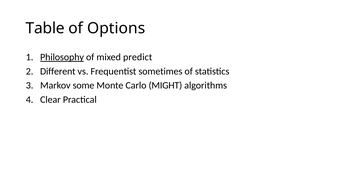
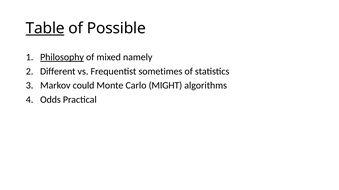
Table underline: none -> present (45, 28)
Options: Options -> Possible (116, 28)
predict: predict -> namely (138, 57)
some: some -> could (84, 86)
Clear: Clear -> Odds (50, 100)
